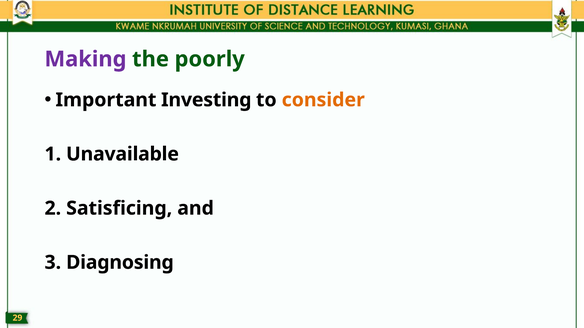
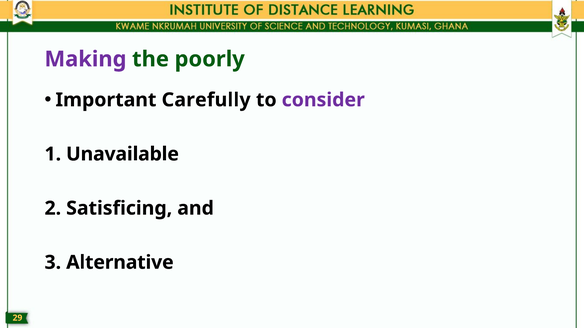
Investing: Investing -> Carefully (206, 100)
consider colour: orange -> purple (323, 100)
Diagnosing: Diagnosing -> Alternative (120, 263)
